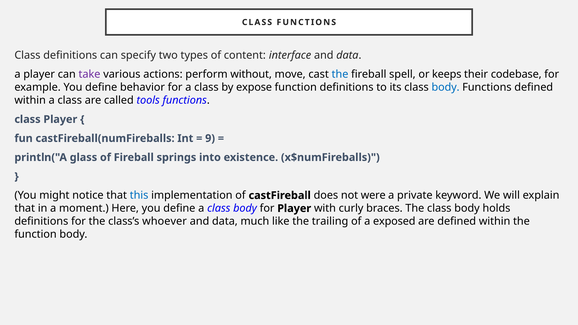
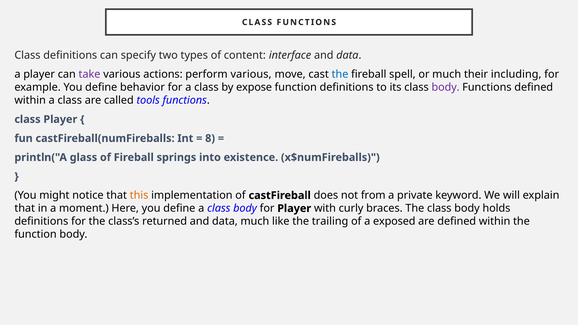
perform without: without -> various (251, 74)
or keeps: keeps -> much (447, 74)
codebase: codebase -> including (516, 74)
body colour: blue -> purple (446, 87)
9: 9 -> 8 (210, 138)
this colour: blue -> orange (139, 195)
were: were -> from (373, 195)
whoever: whoever -> returned (165, 222)
